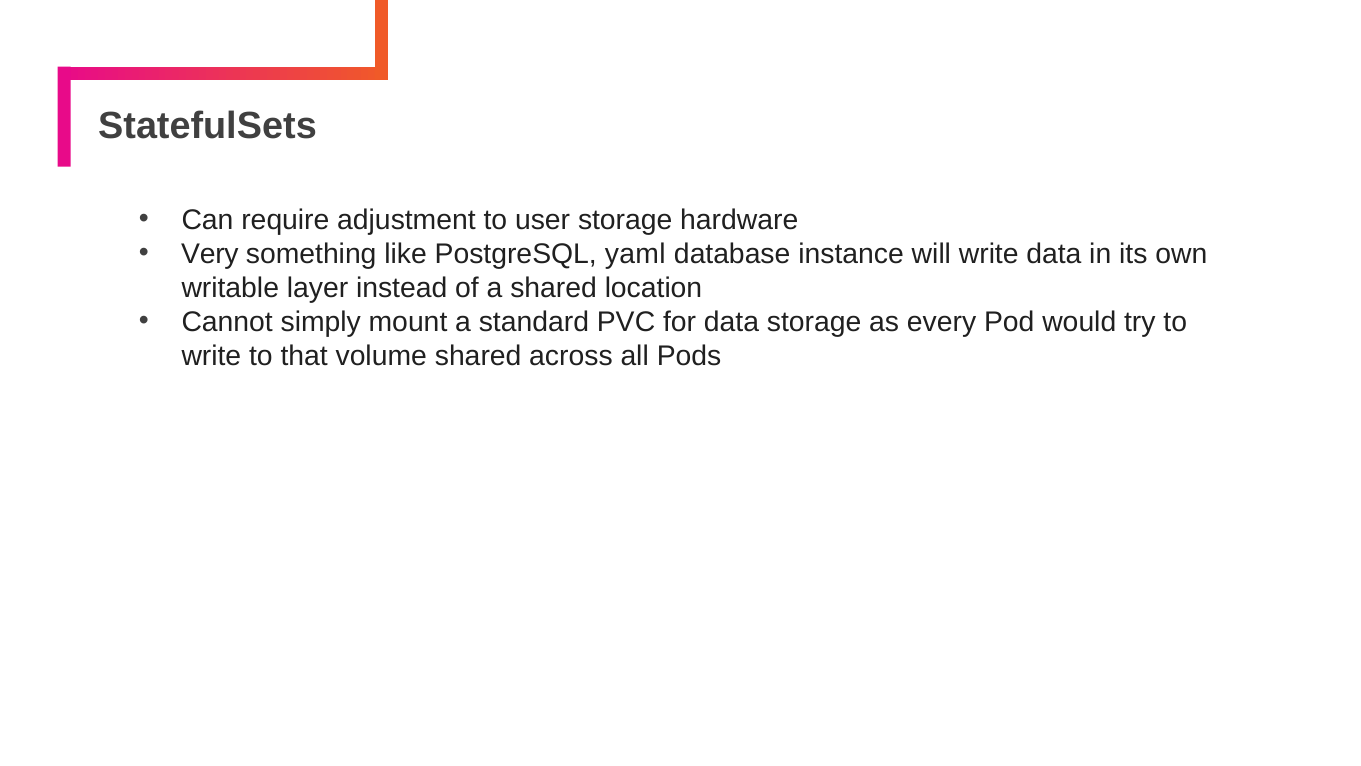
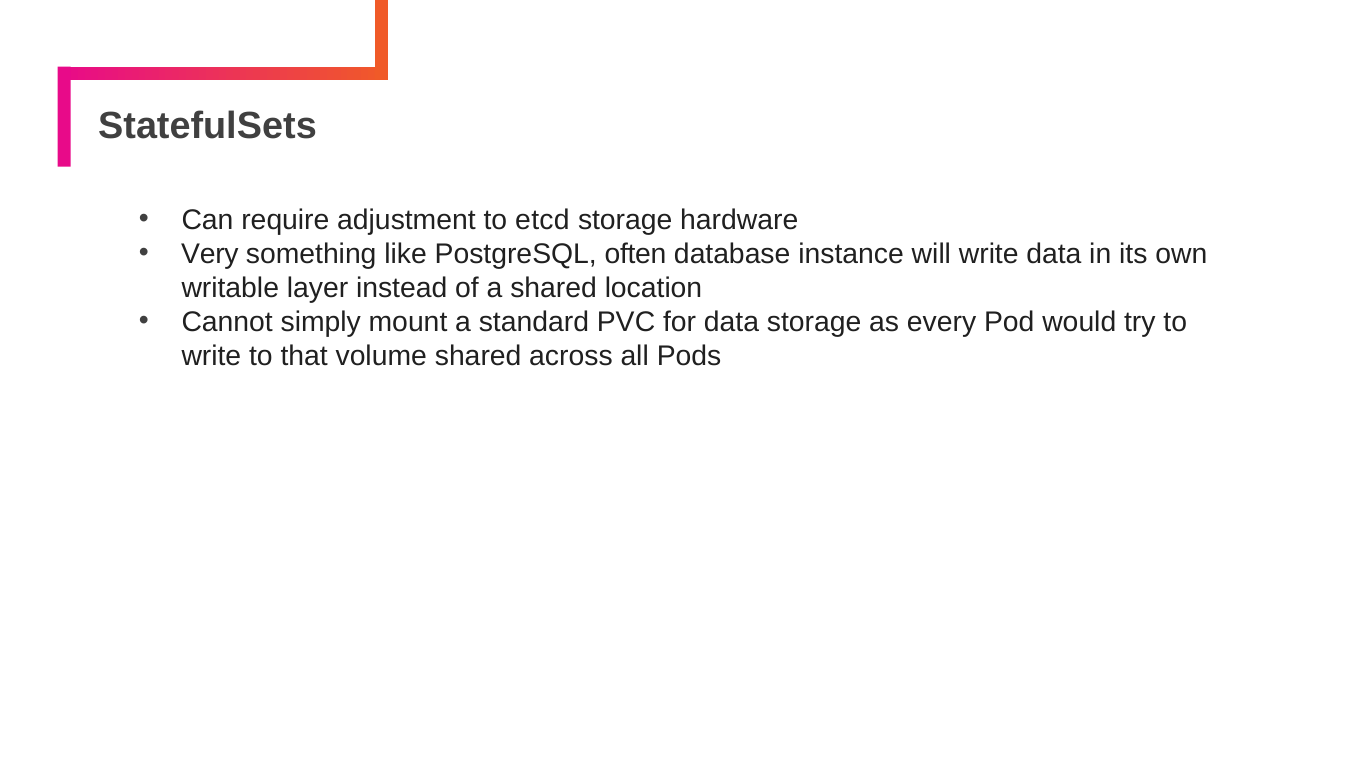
user: user -> etcd (542, 220)
yaml: yaml -> often (636, 254)
